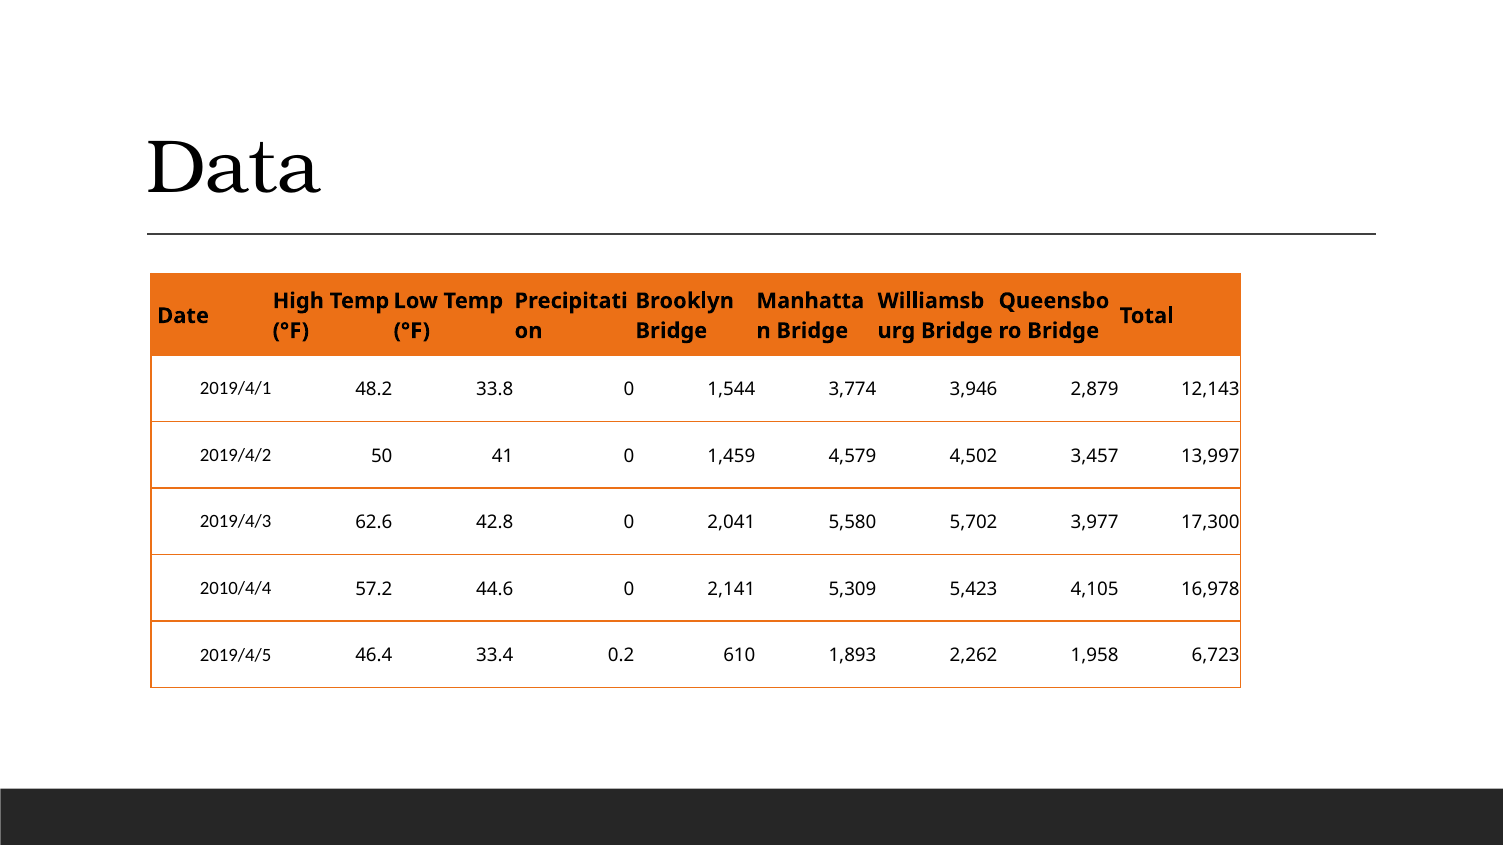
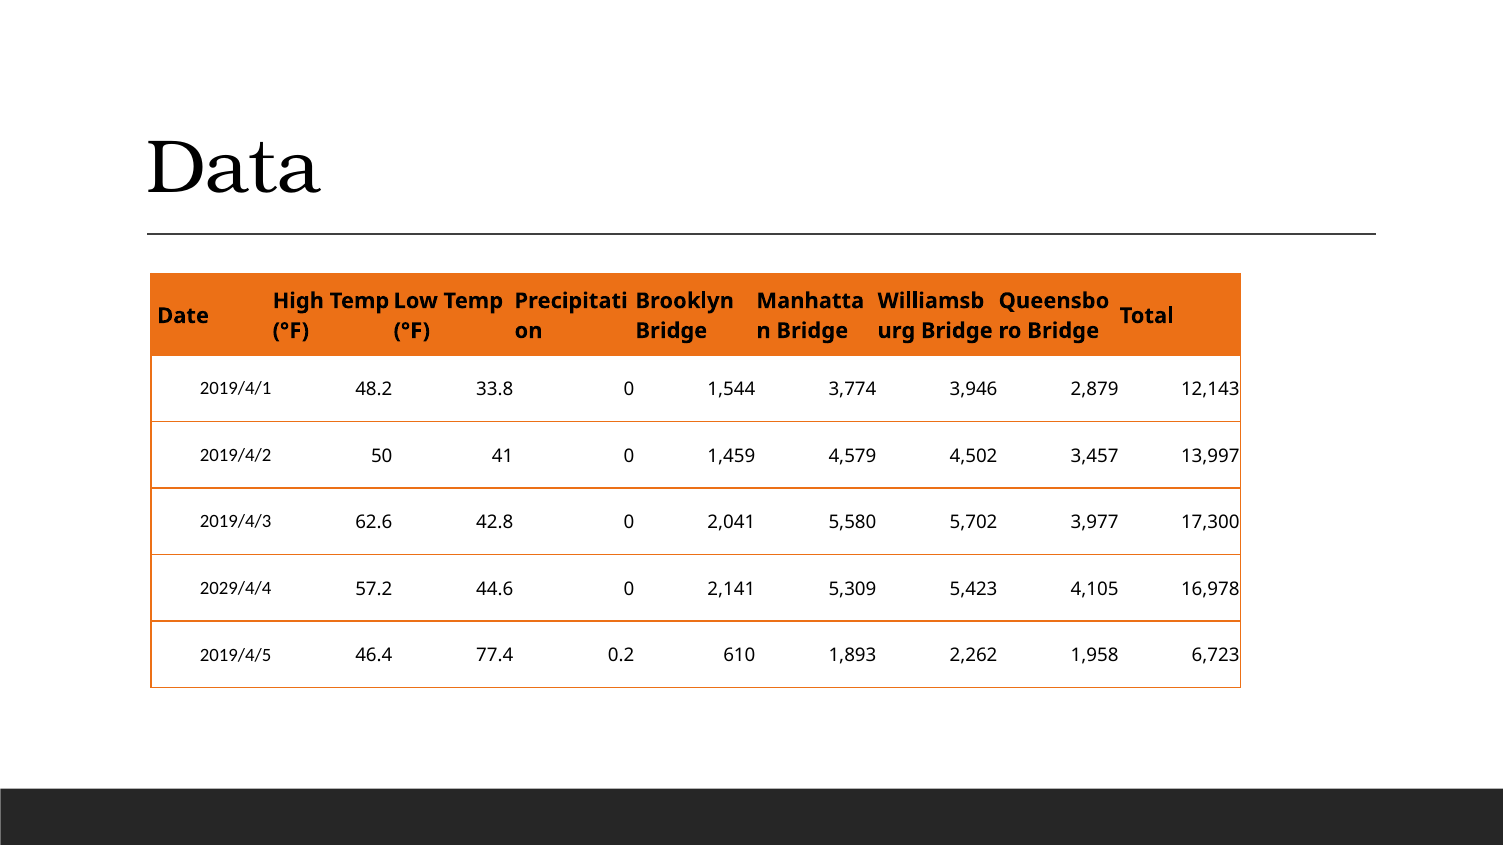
2010/4/4: 2010/4/4 -> 2029/4/4 (236, 589)
33.4: 33.4 -> 77.4 (495, 656)
